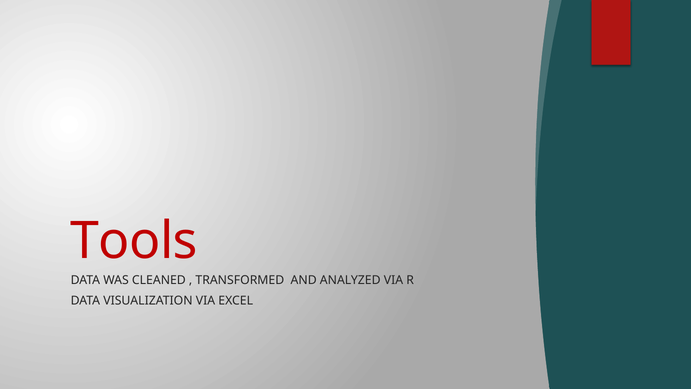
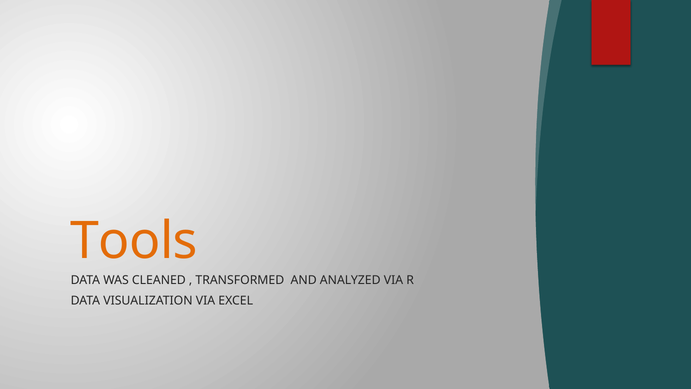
Tools colour: red -> orange (134, 241)
